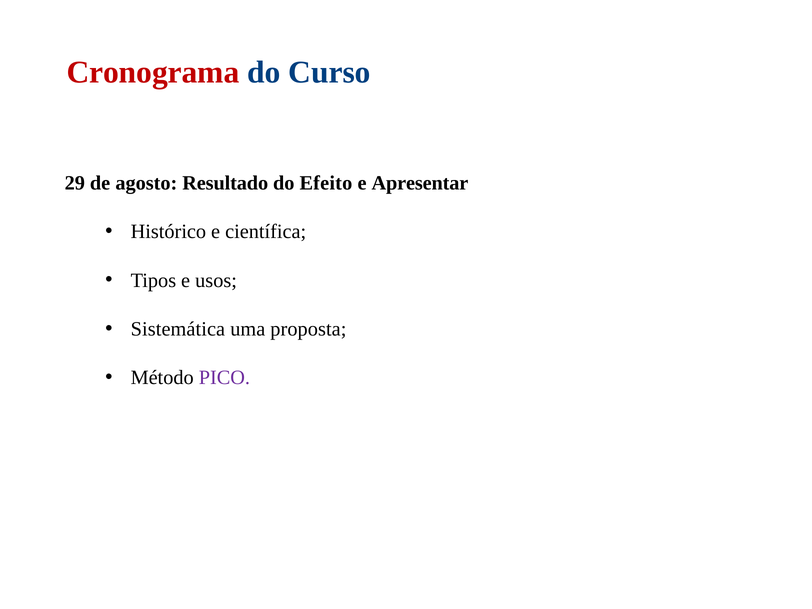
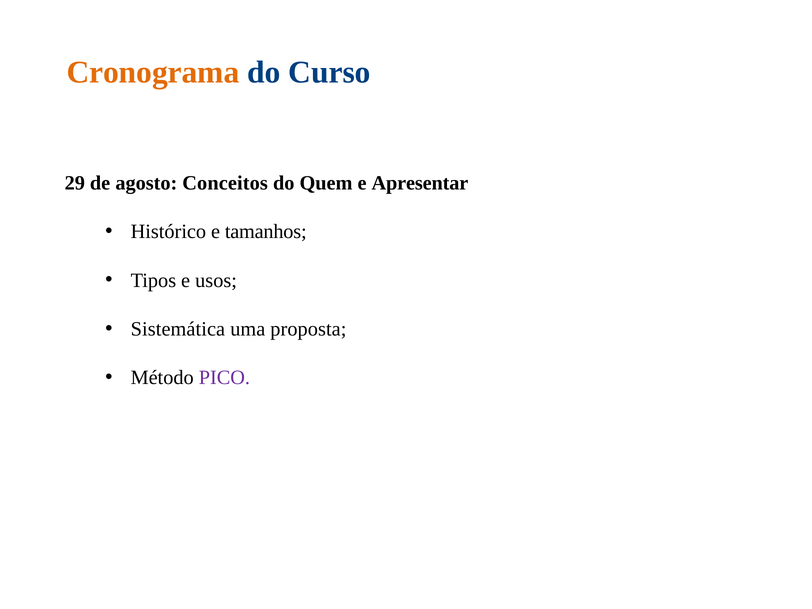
Cronograma colour: red -> orange (153, 72)
Resultado: Resultado -> Conceitos (225, 183)
Efeito: Efeito -> Quem (326, 183)
científica: científica -> tamanhos (266, 232)
